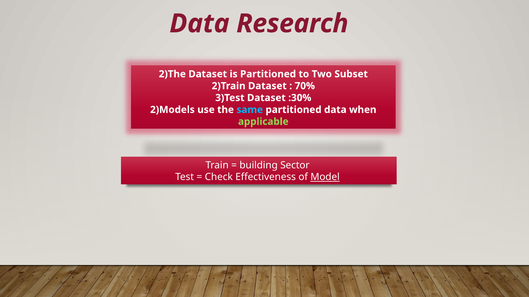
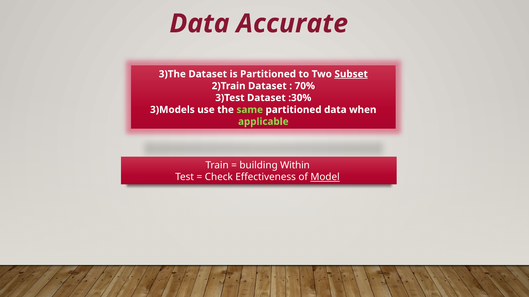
Research: Research -> Accurate (292, 24)
2)The: 2)The -> 3)The (172, 74)
Subset underline: none -> present (351, 74)
2)Models: 2)Models -> 3)Models (172, 110)
same colour: light blue -> light green (250, 110)
Sector: Sector -> Within (295, 165)
